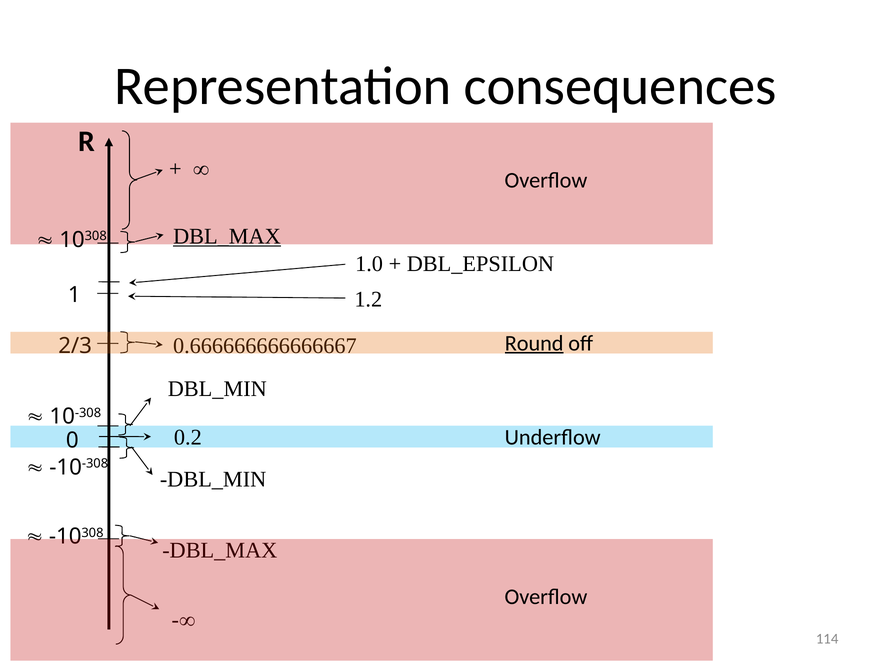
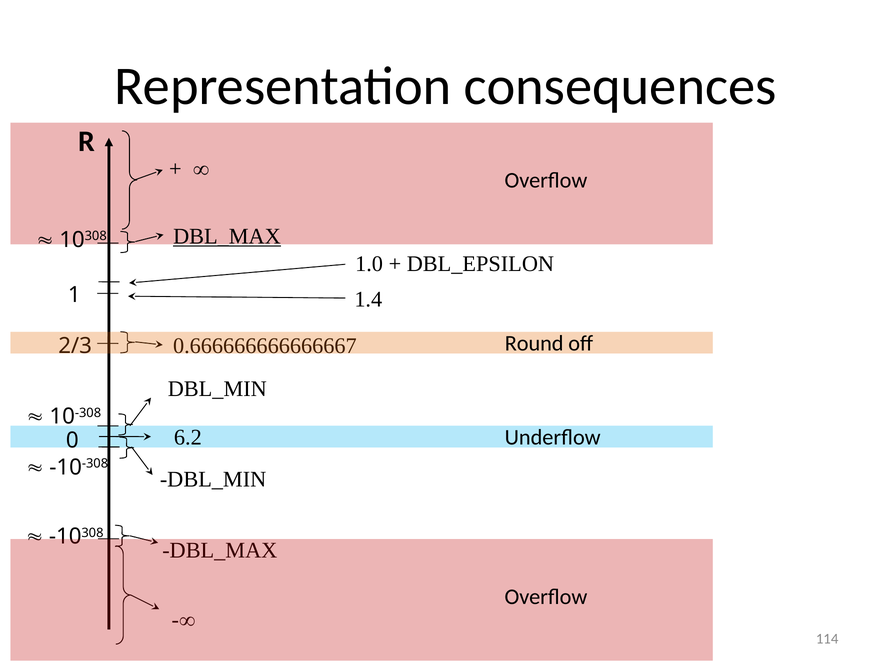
1.2: 1.2 -> 1.4 (368, 299)
Round underline: present -> none (534, 343)
0.2: 0.2 -> 6.2 (188, 437)
